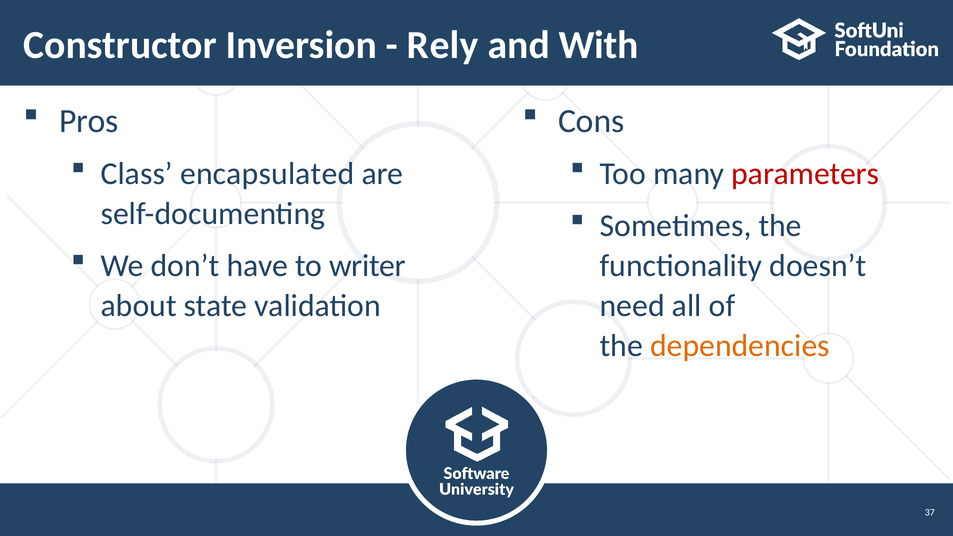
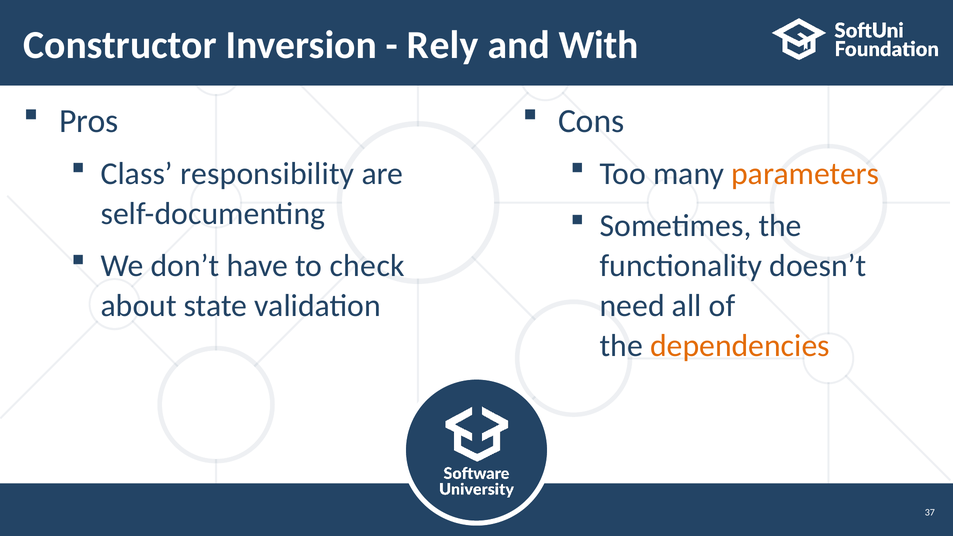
encapsulated: encapsulated -> responsibility (267, 174)
parameters colour: red -> orange (805, 174)
writer: writer -> check (367, 266)
